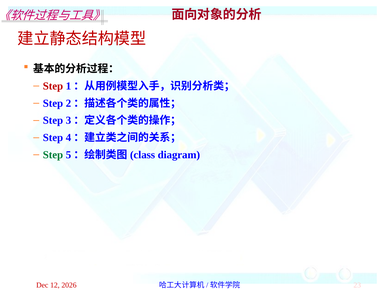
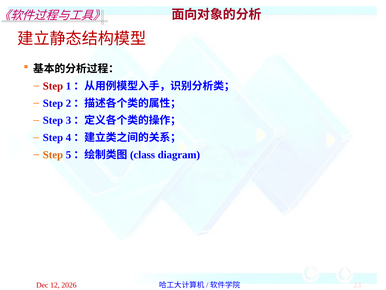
Step colour: green -> orange (53, 155)
